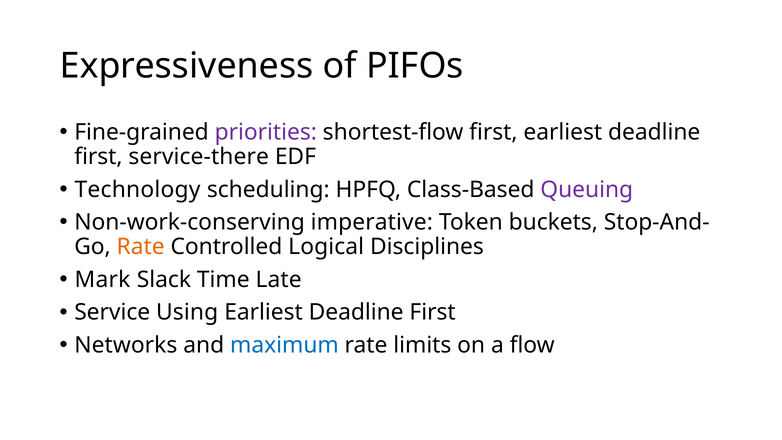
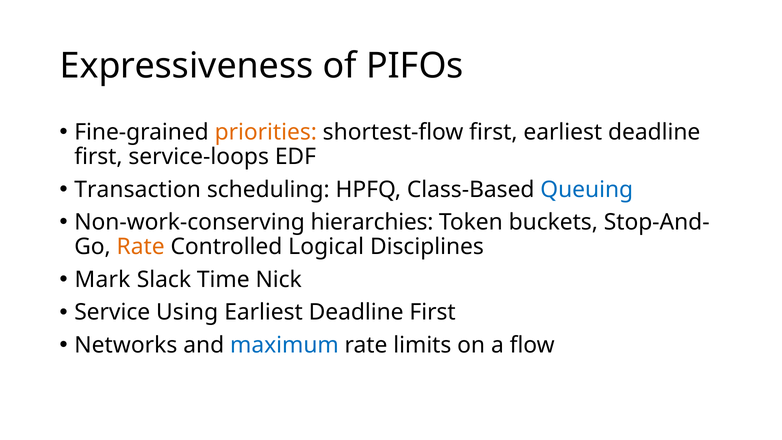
priorities colour: purple -> orange (266, 132)
service-there: service-there -> service-loops (199, 157)
Technology: Technology -> Transaction (138, 190)
Queuing colour: purple -> blue (587, 190)
imperative: imperative -> hierarchies (372, 222)
Late: Late -> Nick (279, 280)
